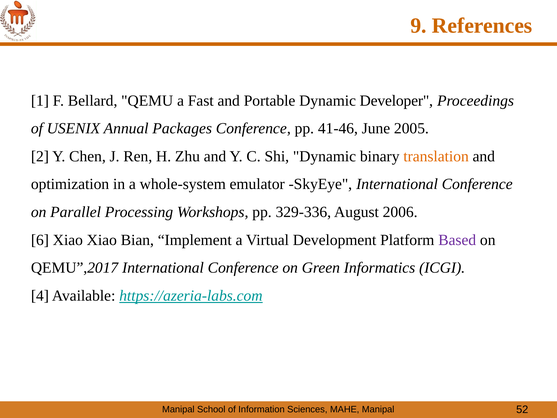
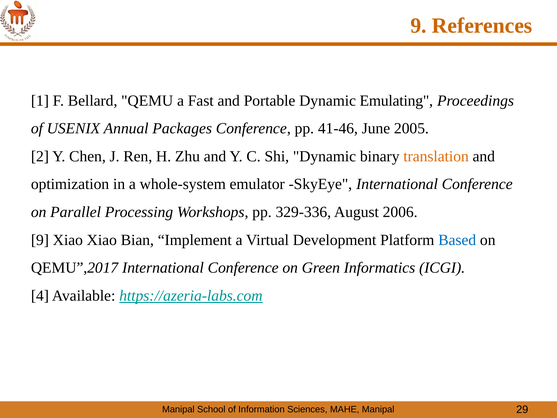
Developer: Developer -> Emulating (396, 101)
6: 6 -> 9 (40, 240)
Based colour: purple -> blue (457, 240)
52: 52 -> 29 (522, 409)
